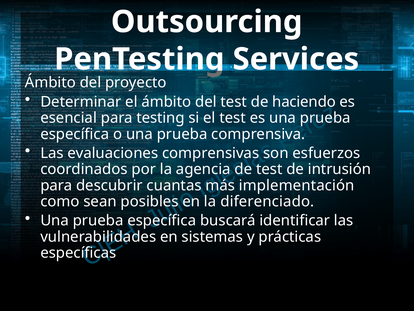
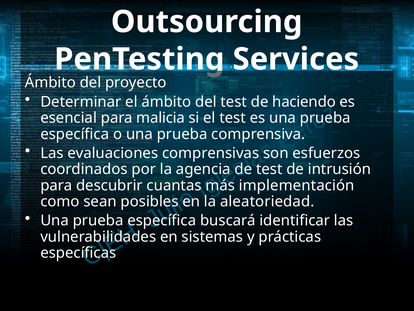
testing: testing -> malicia (161, 118)
diferenciado: diferenciado -> aleatoriedad (267, 201)
